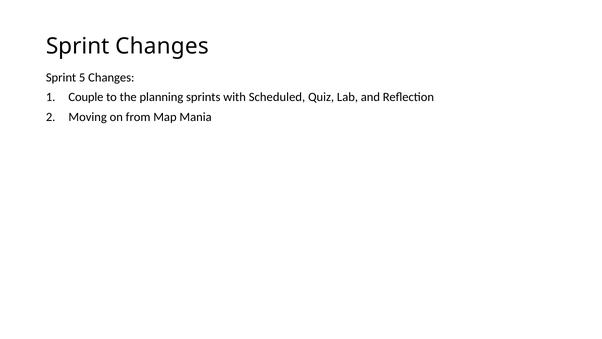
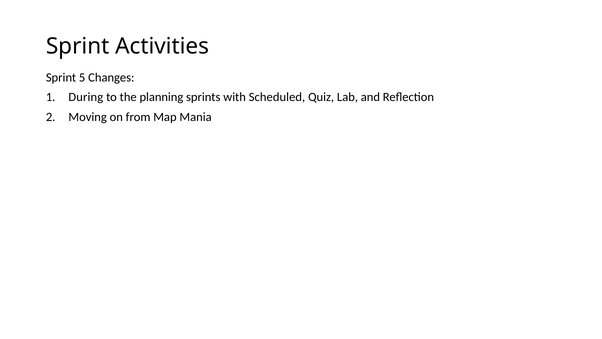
Sprint Changes: Changes -> Activities (162, 46)
Couple: Couple -> During (86, 97)
